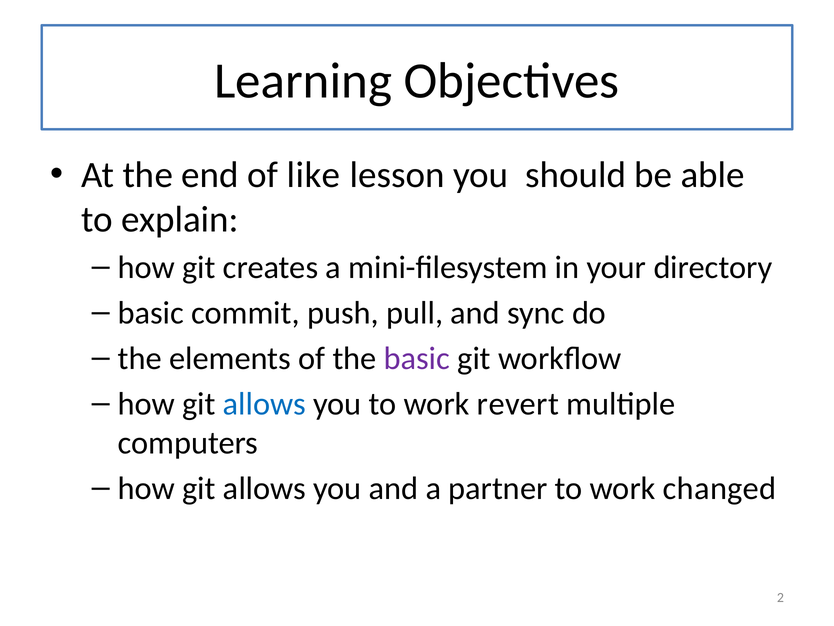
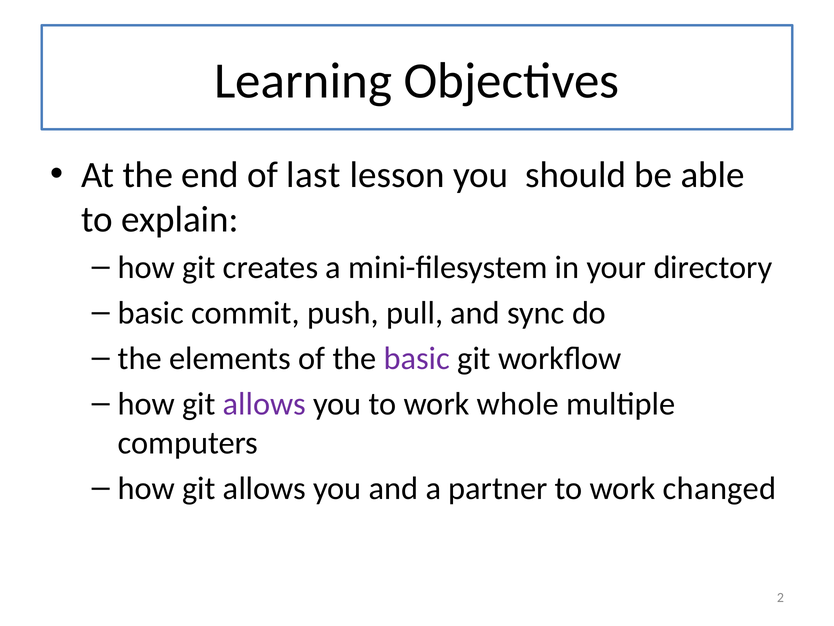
like: like -> last (314, 175)
allows colour: blue -> purple (264, 404)
revert: revert -> whole (518, 404)
